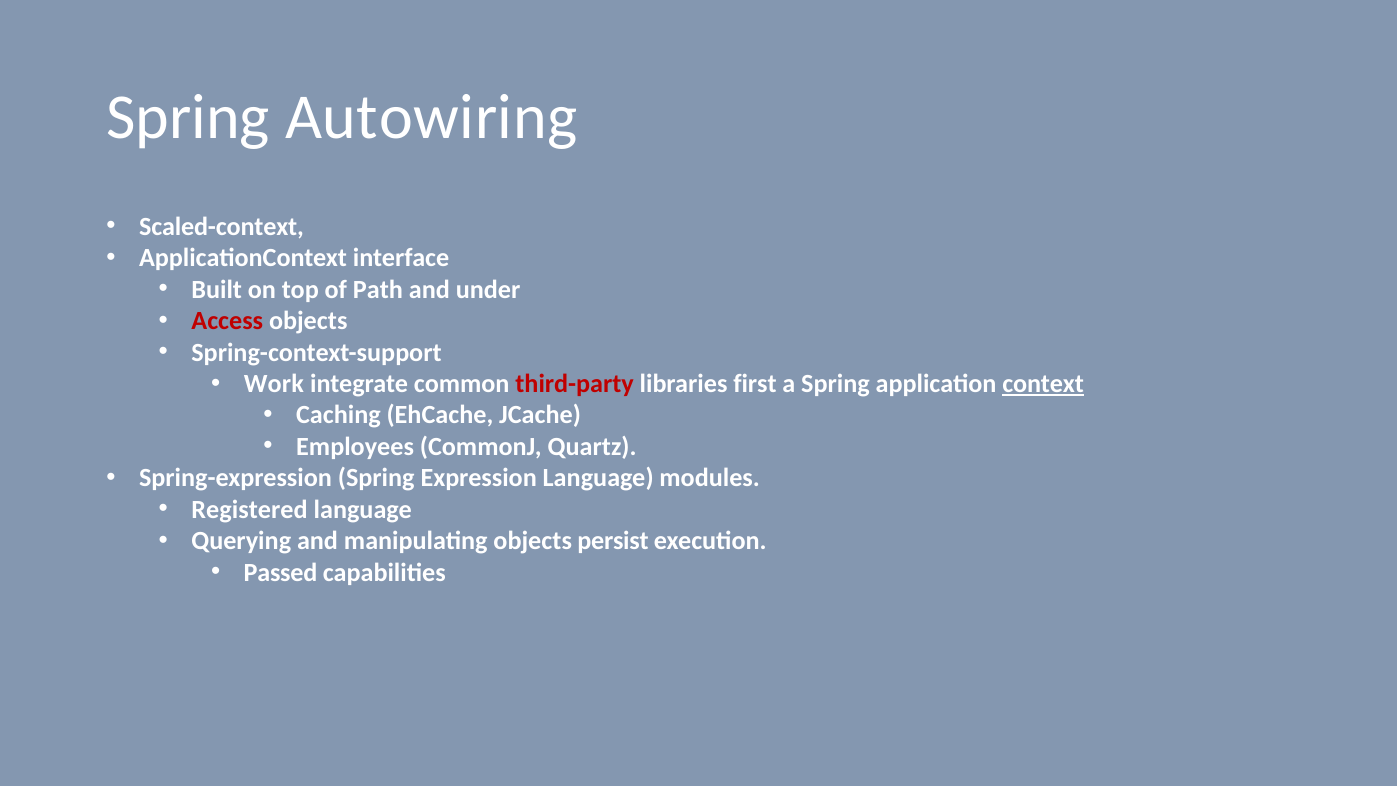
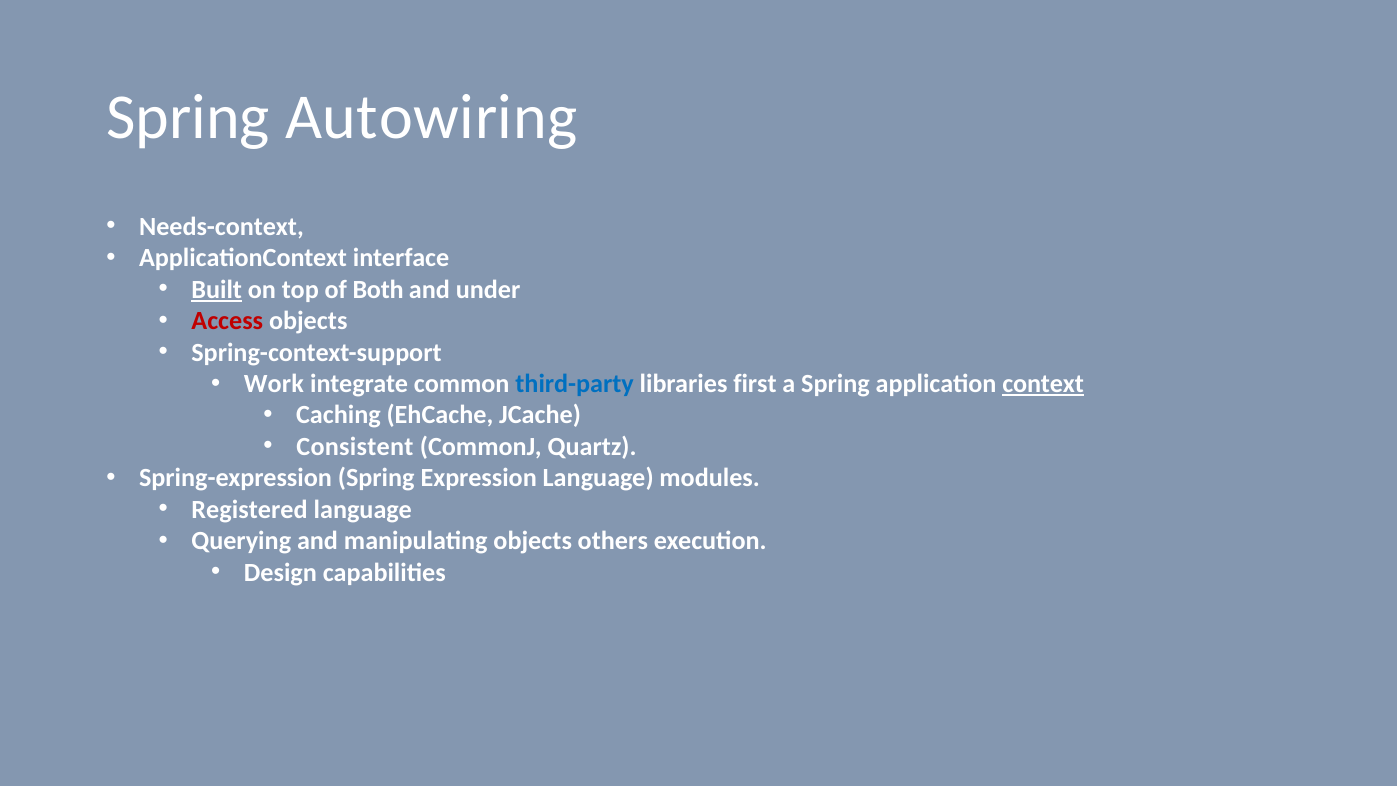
Scaled-context: Scaled-context -> Needs-context (221, 227)
Built underline: none -> present (217, 289)
Path: Path -> Both (378, 289)
third-party colour: red -> blue (575, 384)
Employees: Employees -> Consistent (355, 447)
persist: persist -> others (613, 541)
Passed: Passed -> Design (280, 572)
